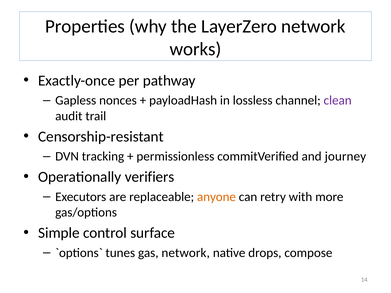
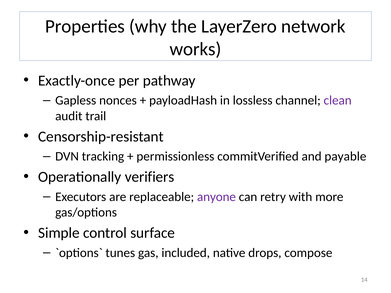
journey: journey -> payable (345, 156)
anyone colour: orange -> purple (216, 197)
gas network: network -> included (186, 253)
